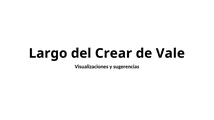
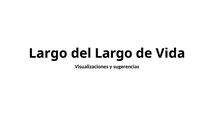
del Crear: Crear -> Largo (114, 53)
Vale: Vale -> Vida (170, 53)
